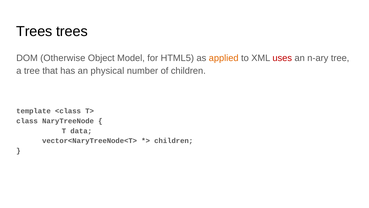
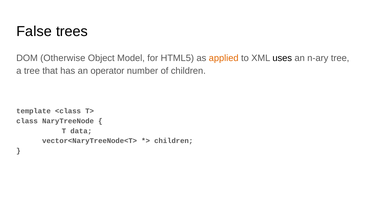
Trees: Trees -> False (34, 31)
uses colour: red -> black (282, 58)
physical: physical -> operator (107, 71)
